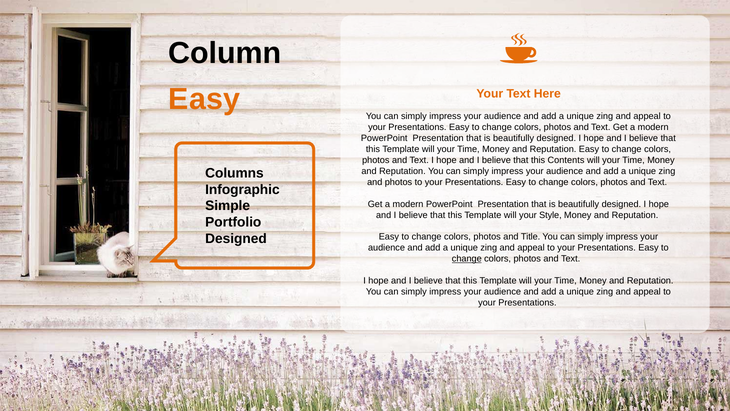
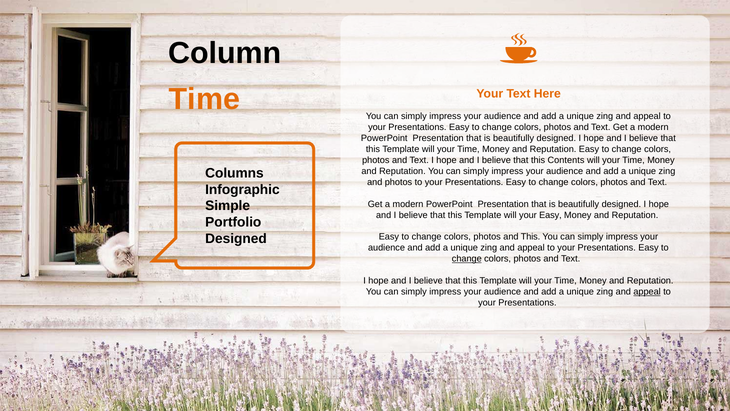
Easy: Easy -> Time (204, 99)
your Style: Style -> Easy (550, 215)
and Title: Title -> This (531, 237)
appeal underline: none -> present (647, 291)
